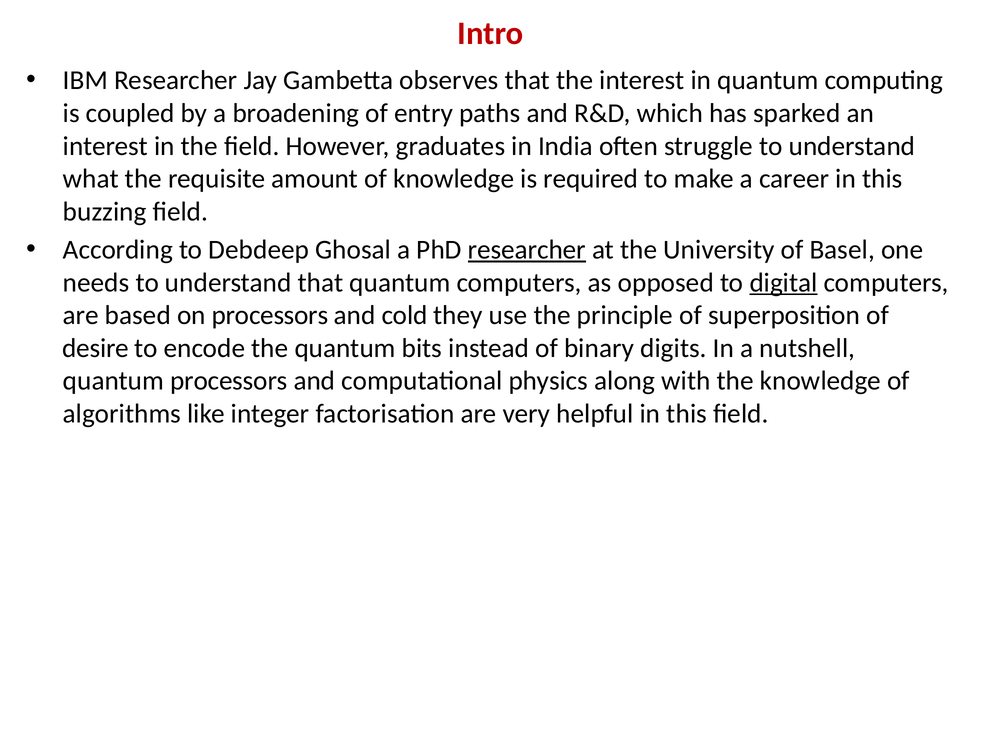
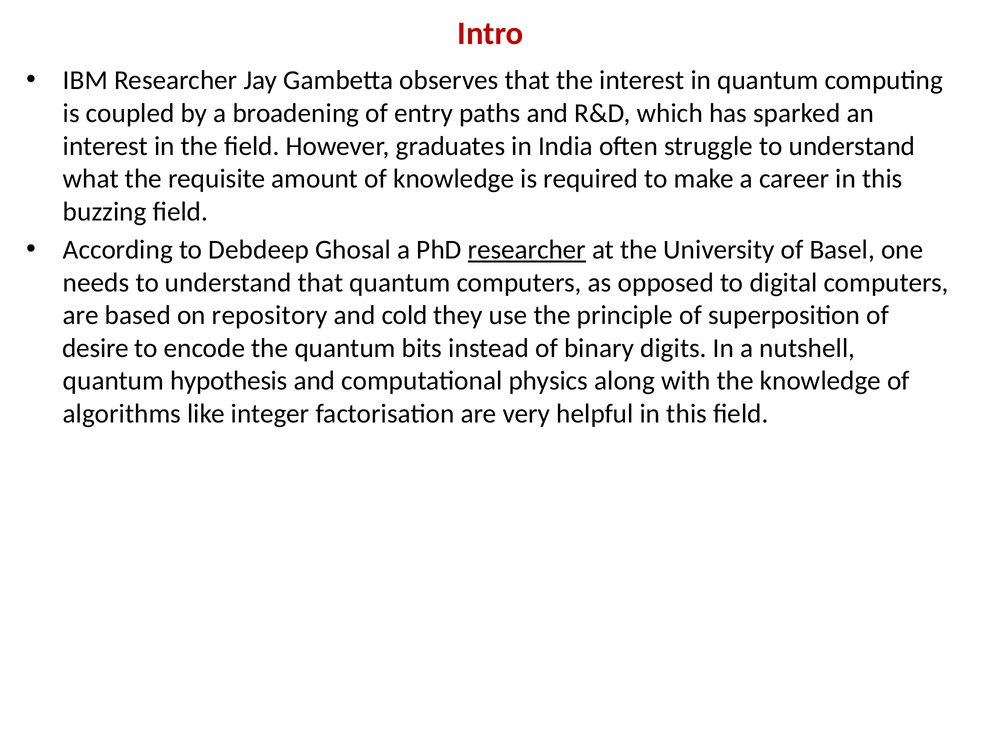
digital underline: present -> none (783, 282)
on processors: processors -> repository (270, 315)
quantum processors: processors -> hypothesis (229, 381)
